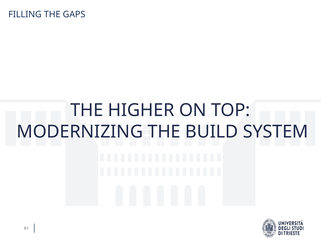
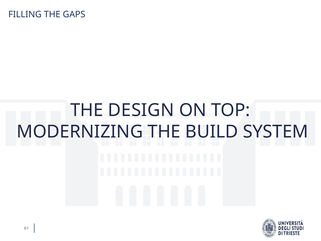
HIGHER: HIGHER -> DESIGN (141, 110)
